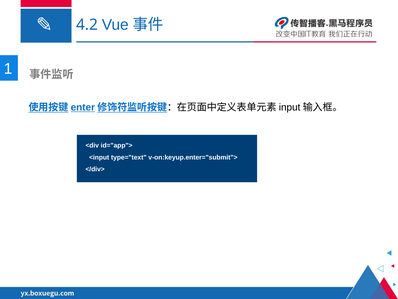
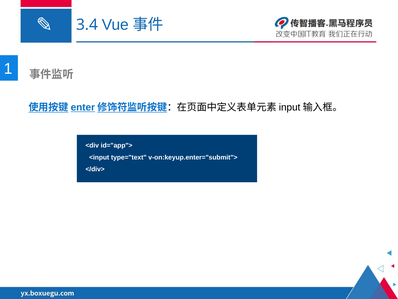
4.2: 4.2 -> 3.4 (87, 25)
